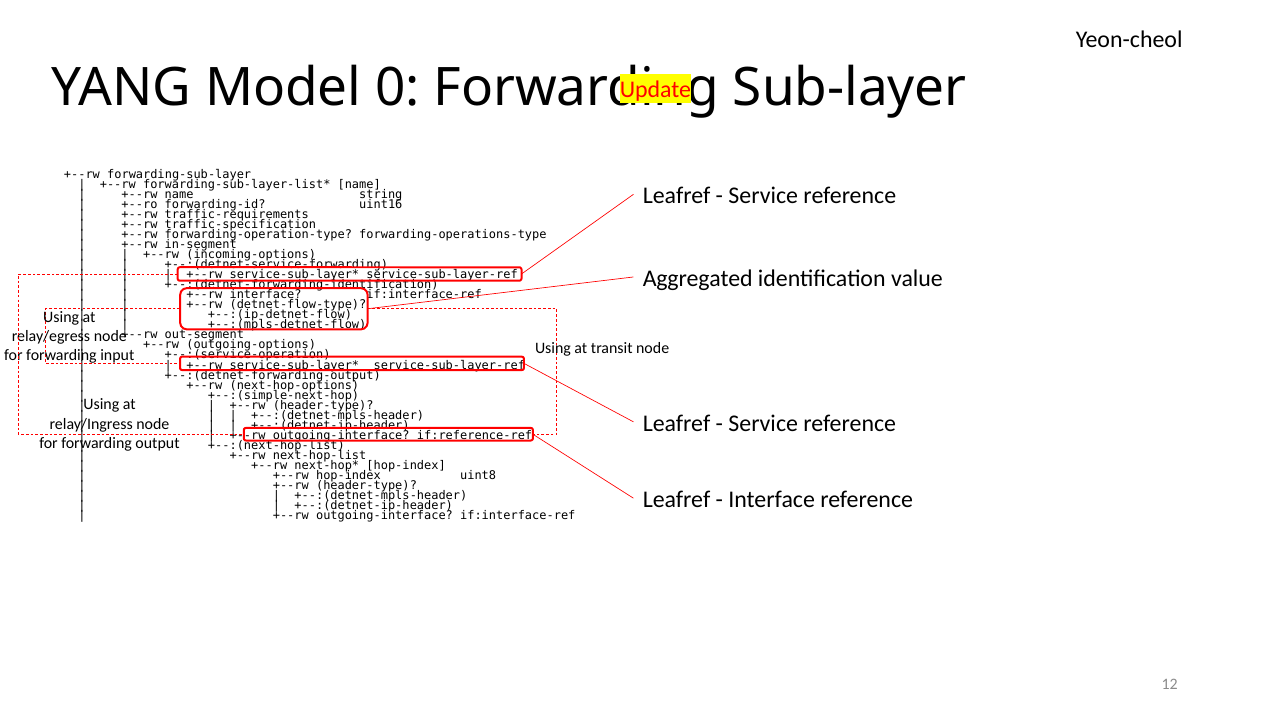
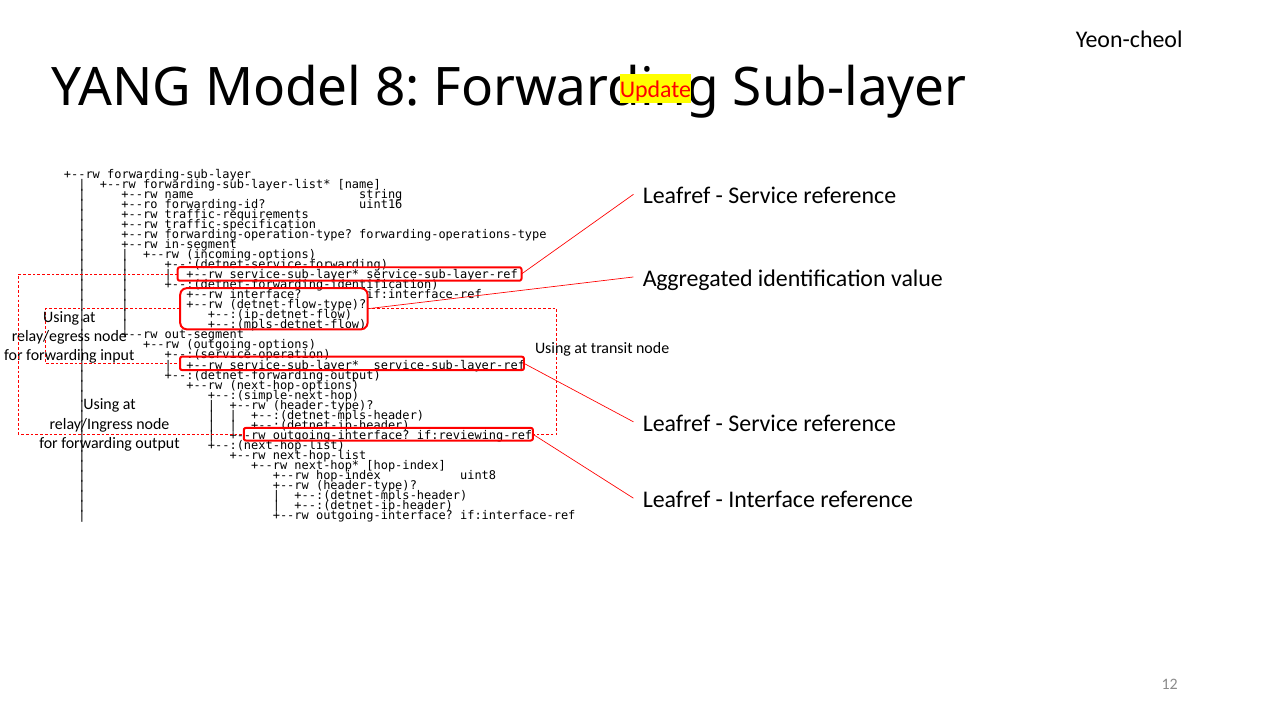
0: 0 -> 8 (398, 88)
if:reference-ref: if:reference-ref -> if:reviewing-ref (475, 436)
